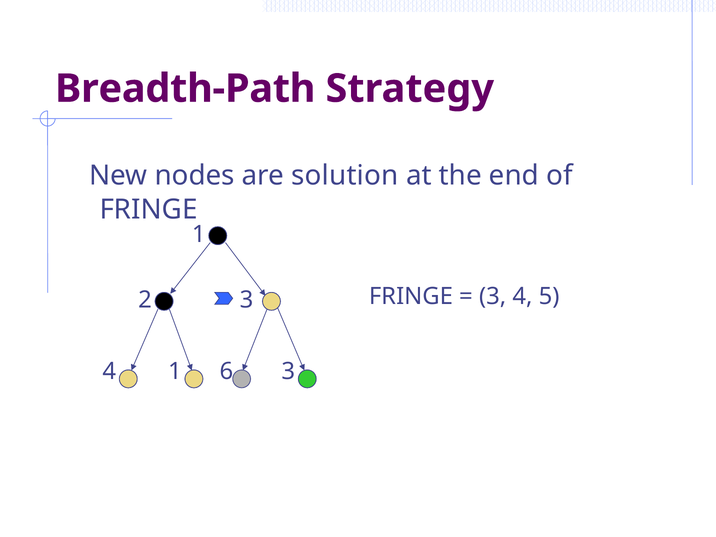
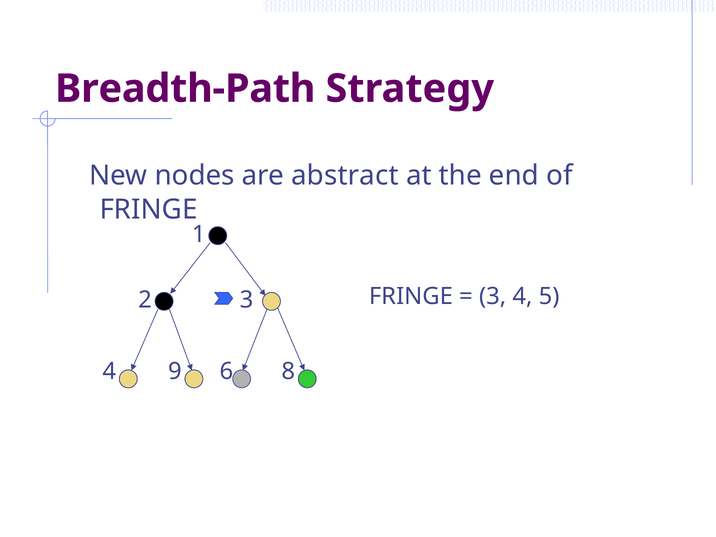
solution: solution -> abstract (345, 175)
4 1: 1 -> 9 (175, 372)
6 3: 3 -> 8 (288, 372)
